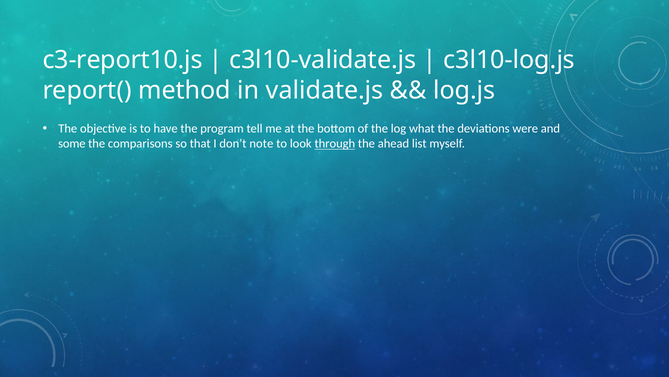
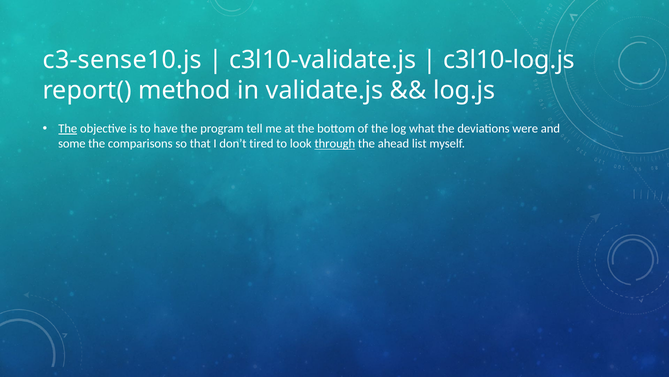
c3-report10.js: c3-report10.js -> c3-sense10.js (122, 60)
The underline: none -> present (68, 128)
note: note -> tired (261, 143)
